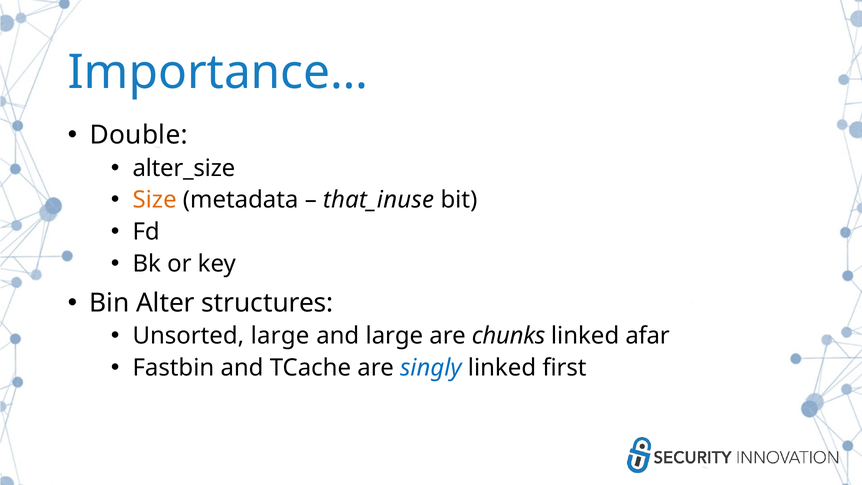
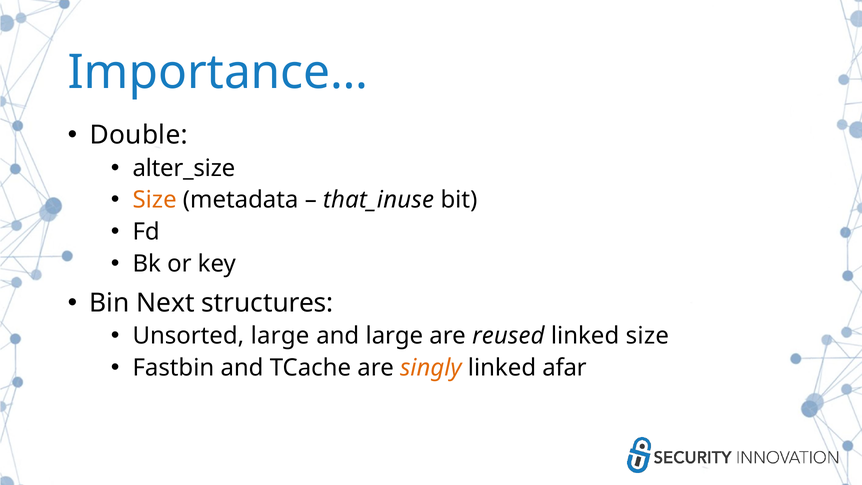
Alter: Alter -> Next (165, 303)
chunks: chunks -> reused (508, 336)
linked afar: afar -> size (647, 336)
singly colour: blue -> orange (431, 368)
first: first -> afar (564, 368)
